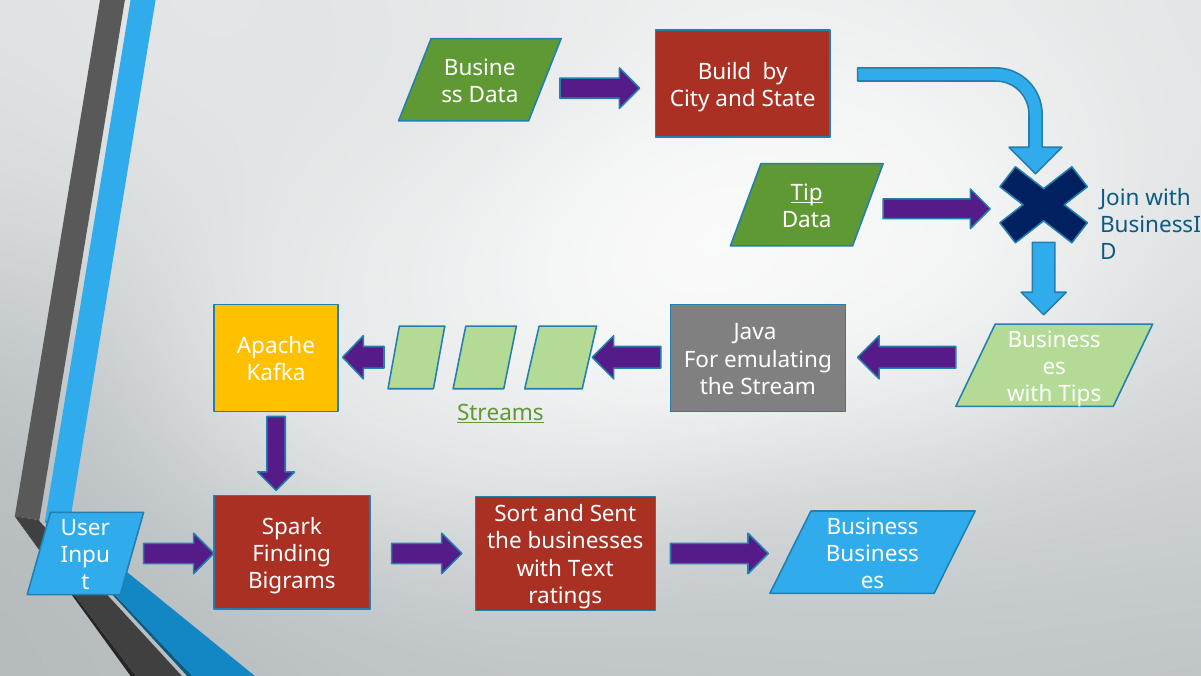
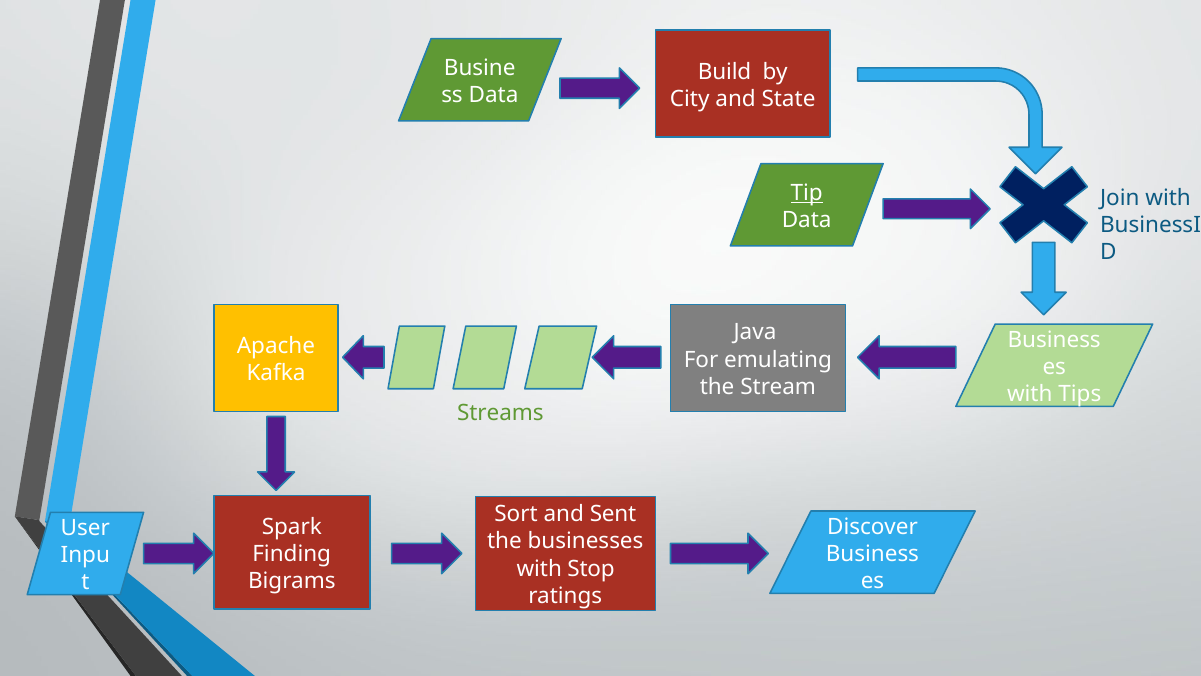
Streams underline: present -> none (500, 413)
Business: Business -> Discover (872, 526)
Text: Text -> Stop (591, 568)
